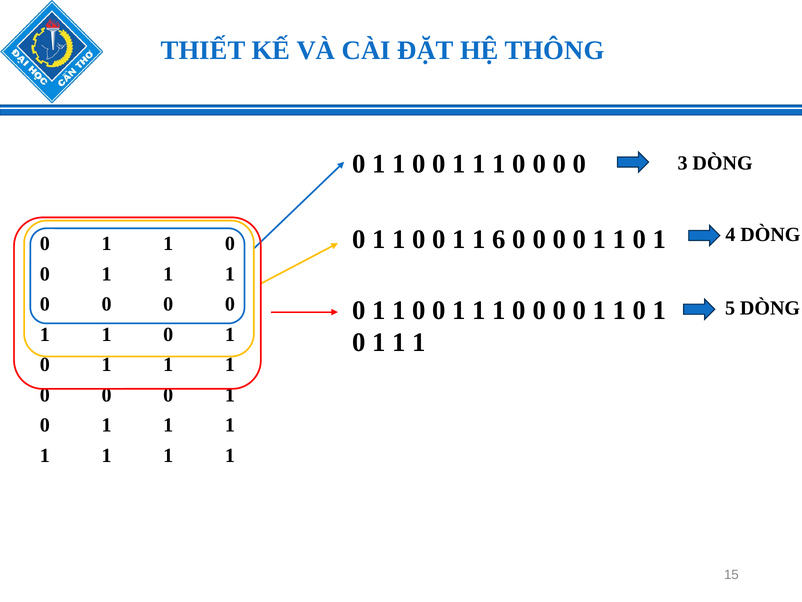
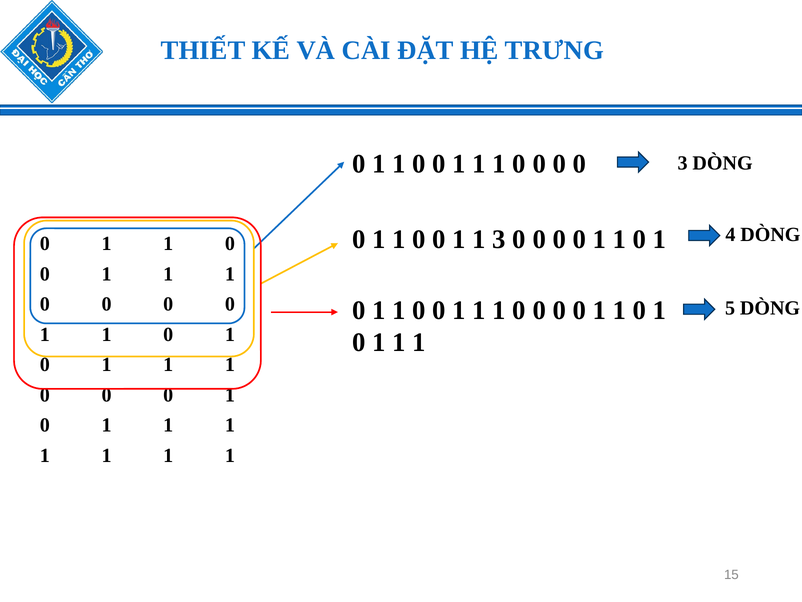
THÔNG: THÔNG -> TRƯNG (554, 50)
1 1 6: 6 -> 3 (499, 239)
